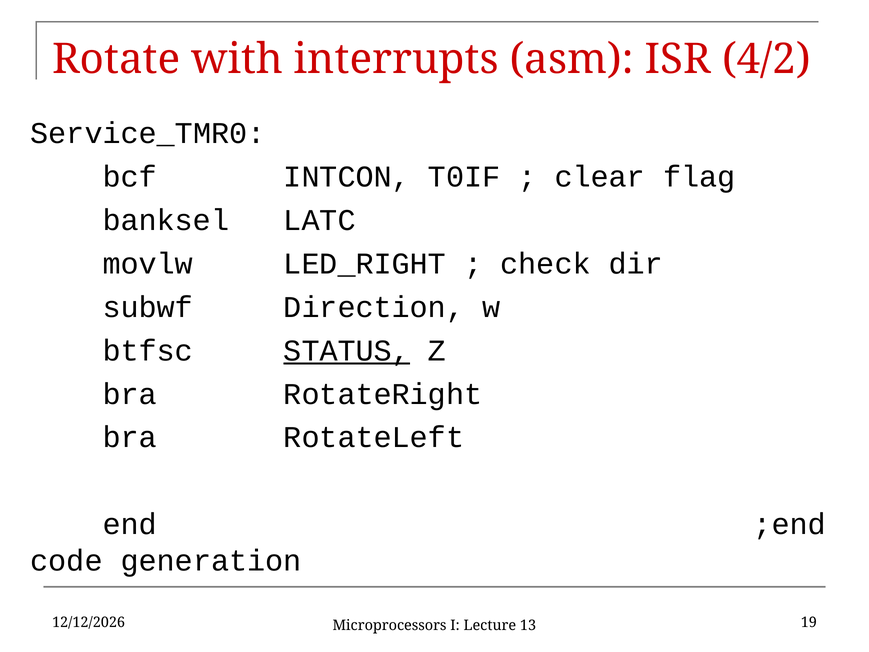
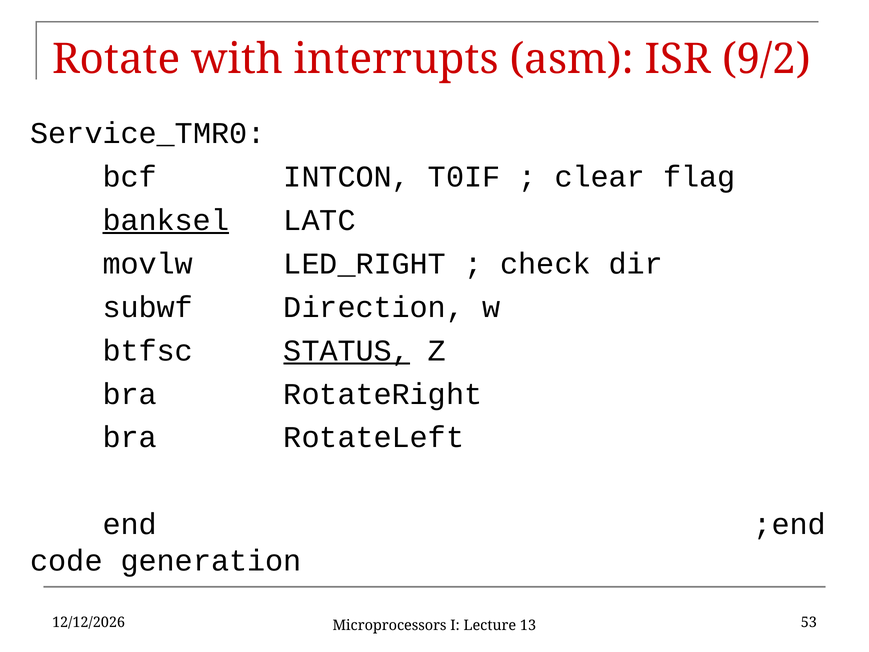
4/2: 4/2 -> 9/2 (766, 59)
banksel underline: none -> present (166, 220)
19: 19 -> 53 (809, 622)
